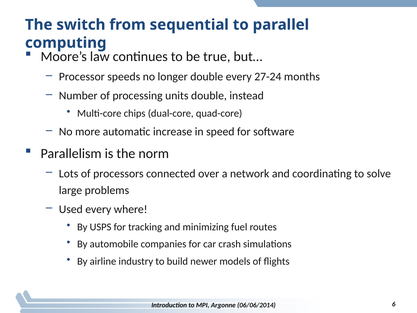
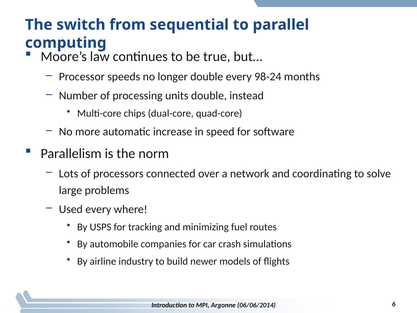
27-24: 27-24 -> 98-24 (268, 77)
